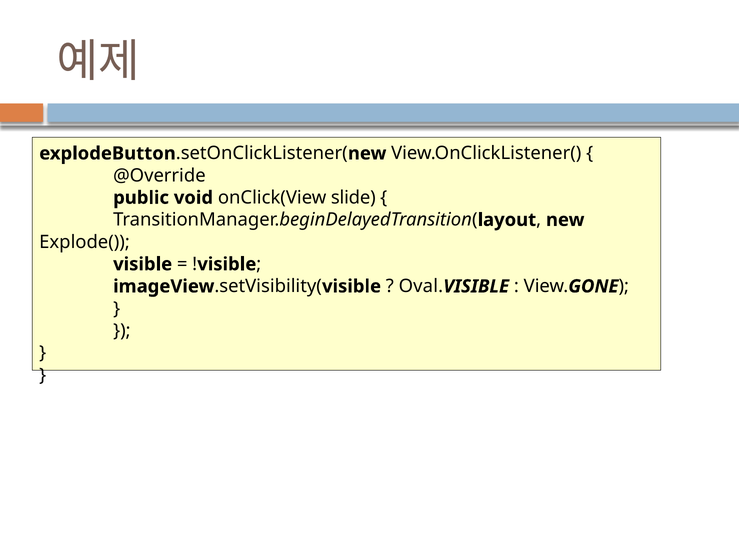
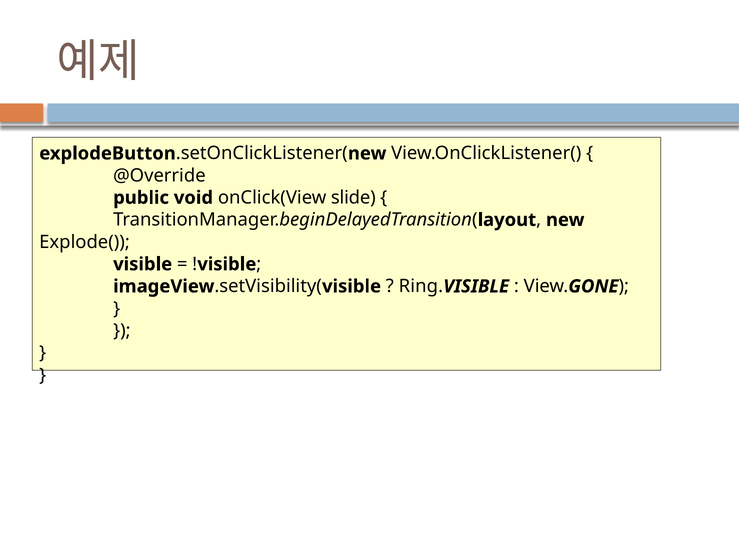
Oval: Oval -> Ring (421, 286)
